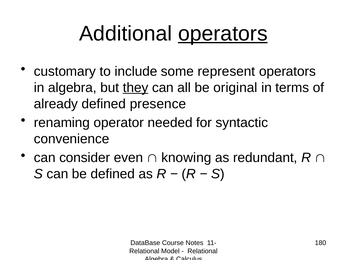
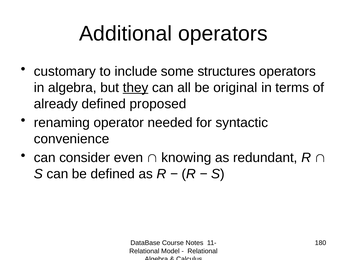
operators underline: present -> none (223, 34)
represent: represent -> structures (227, 72)
presence: presence -> proposed (158, 104)
